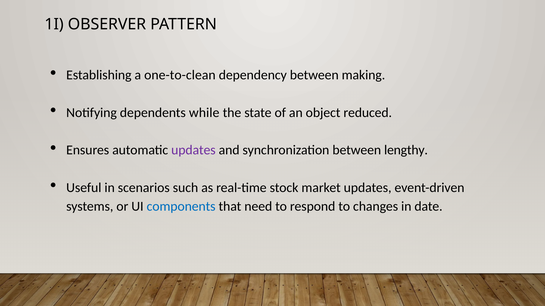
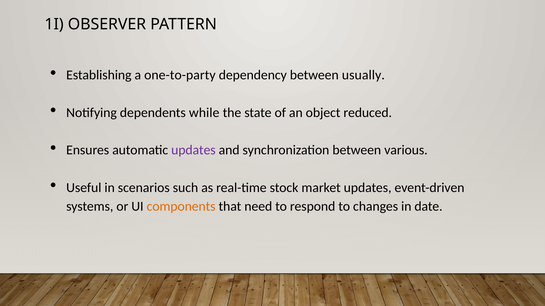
one-to-clean: one-to-clean -> one-to-party (180, 75)
making: making -> usually (363, 75)
lengthy: lengthy -> various (406, 150)
components colour: blue -> orange (181, 207)
